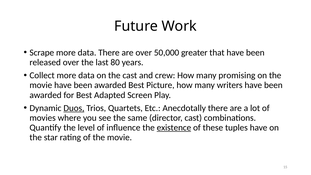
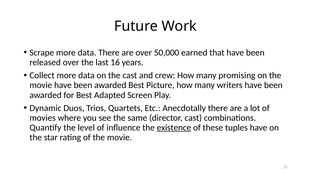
greater: greater -> earned (194, 53)
80: 80 -> 16 (115, 62)
Duos underline: present -> none (74, 108)
